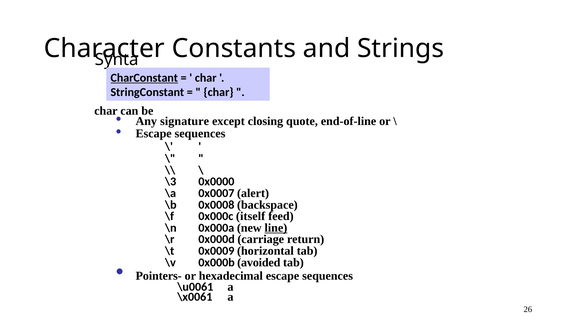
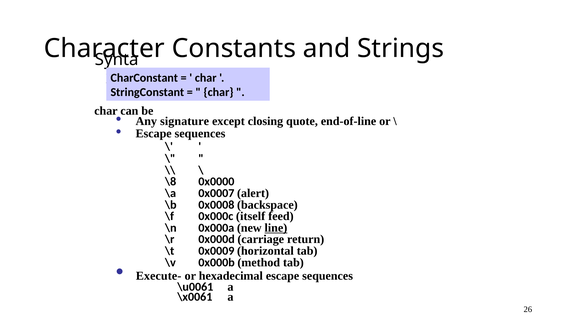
CharConstant underline: present -> none (144, 78)
\3: \3 -> \8 (171, 182)
avoided: avoided -> method (259, 262)
Pointers-: Pointers- -> Execute- (159, 276)
